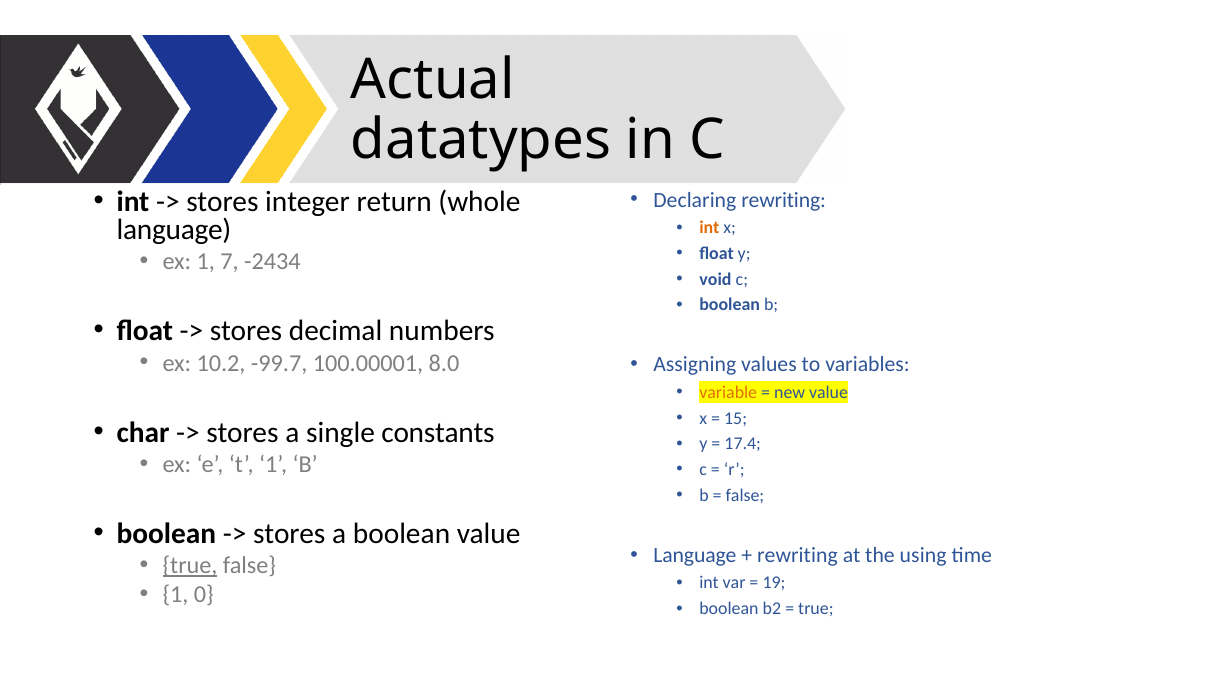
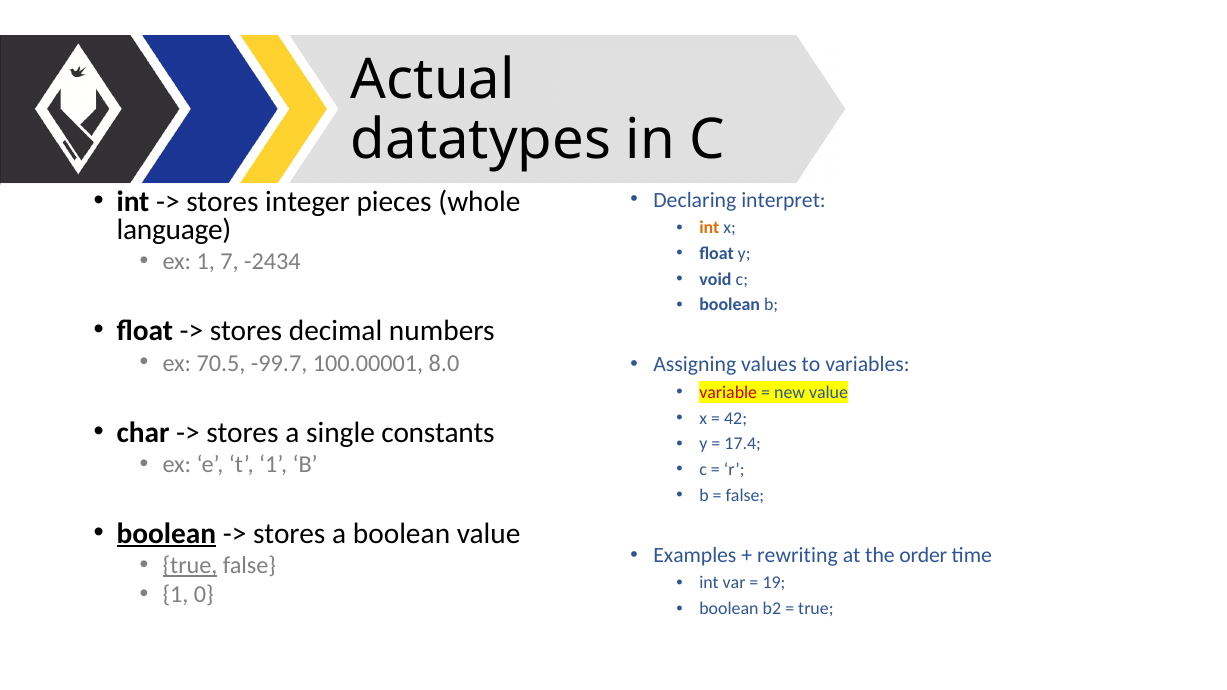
return: return -> pieces (394, 201)
Declaring rewriting: rewriting -> interpret (784, 200)
10.2: 10.2 -> 70.5 (221, 363)
variable colour: orange -> red (728, 393)
15: 15 -> 42 (736, 418)
boolean underline: none -> present (166, 534)
Language: Language -> Examples (695, 555)
using: using -> order (923, 555)
